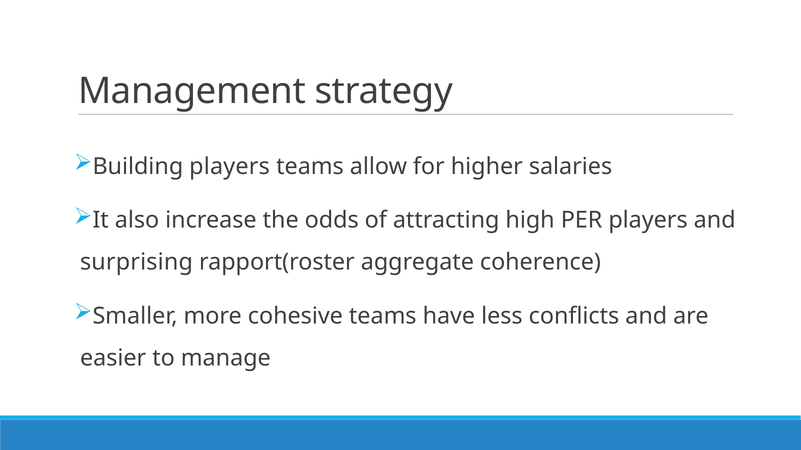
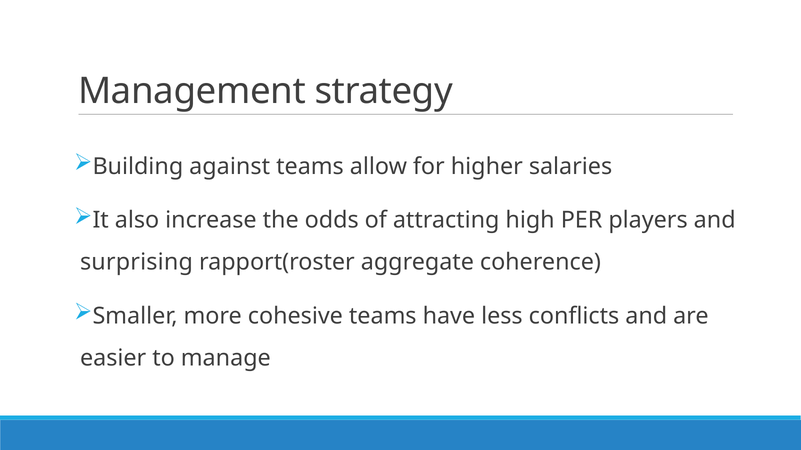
Building players: players -> against (230, 167)
